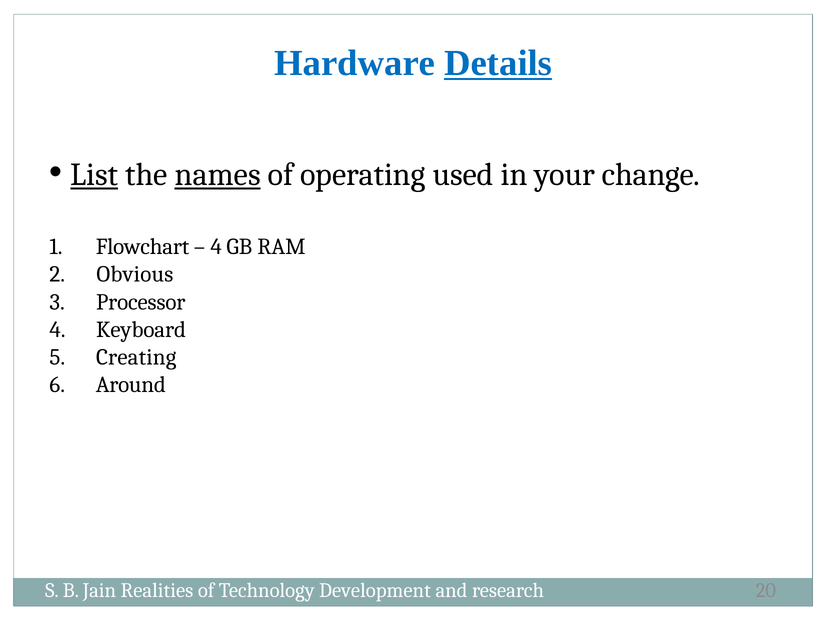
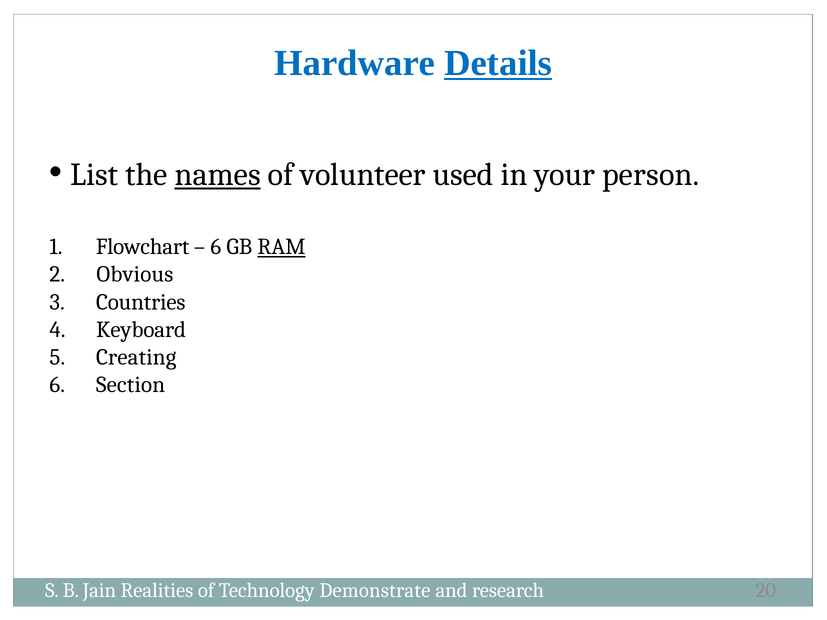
List underline: present -> none (94, 175)
operating: operating -> volunteer (363, 175)
change: change -> person (651, 175)
4: 4 -> 6 (216, 247)
RAM underline: none -> present (281, 247)
Processor: Processor -> Countries (141, 302)
Around: Around -> Section (131, 385)
Development: Development -> Demonstrate (375, 590)
